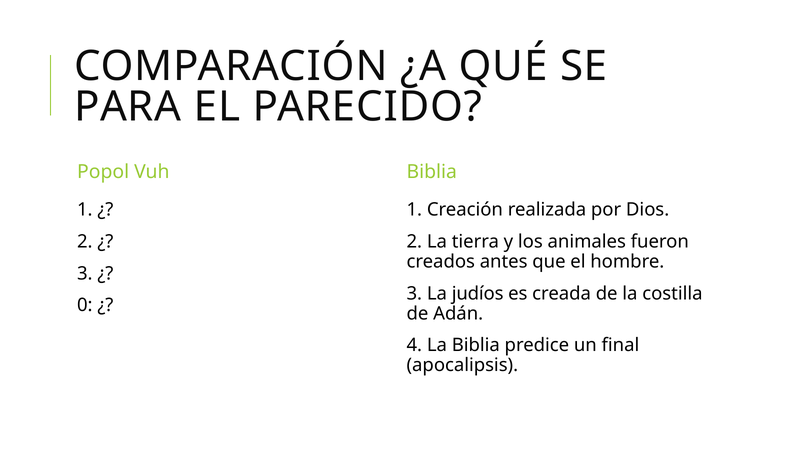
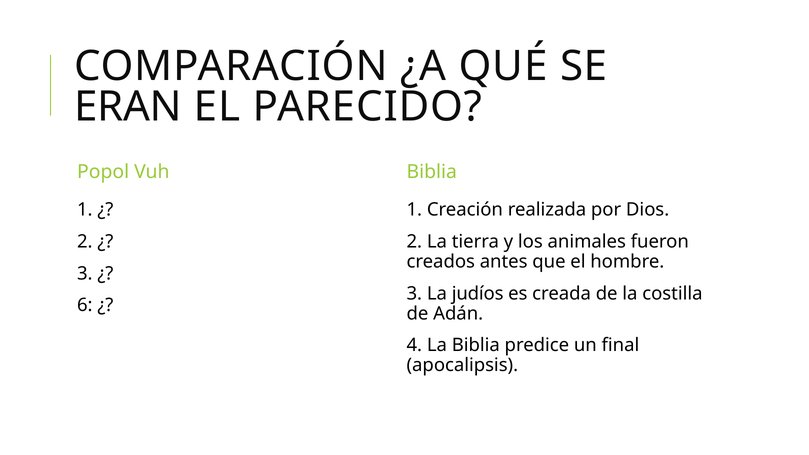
PARA: PARA -> ERAN (128, 107)
0: 0 -> 6 (85, 305)
